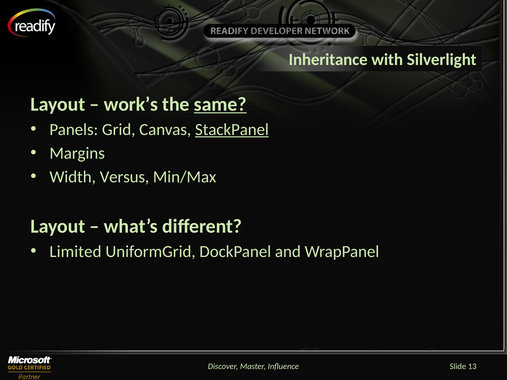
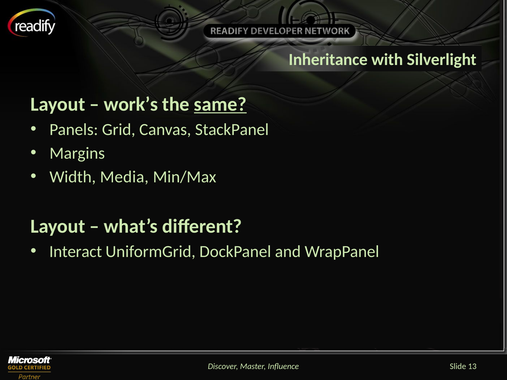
StackPanel underline: present -> none (232, 130)
Versus: Versus -> Media (124, 177)
Limited: Limited -> Interact (76, 252)
